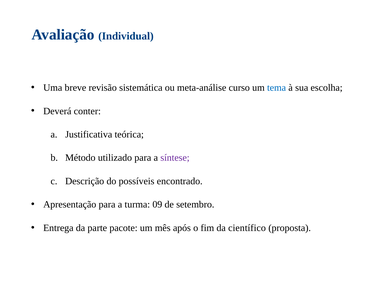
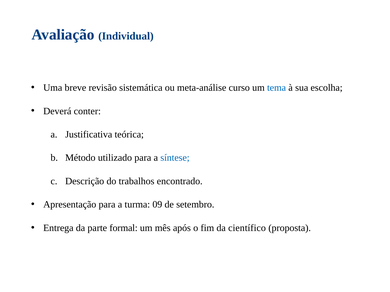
síntese colour: purple -> blue (175, 158)
possíveis: possíveis -> trabalhos (137, 181)
pacote: pacote -> formal (124, 228)
